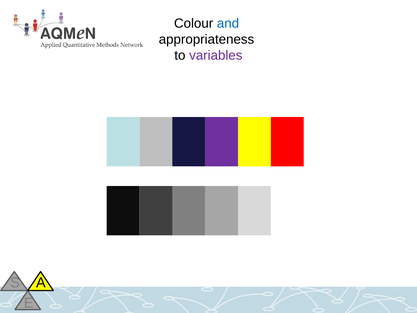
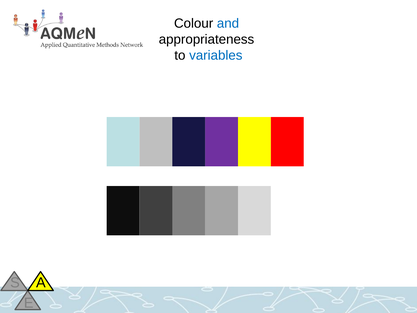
variables colour: purple -> blue (216, 55)
